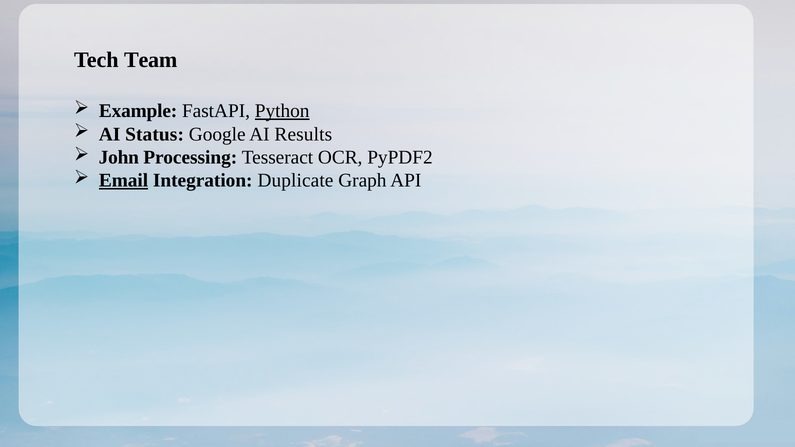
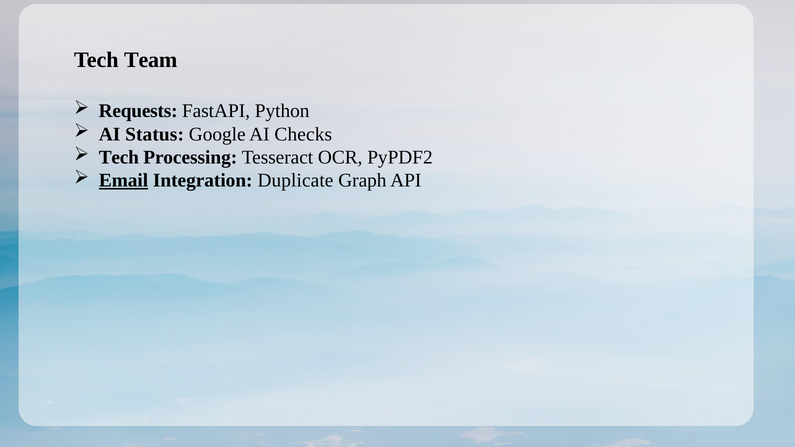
Example: Example -> Requests (138, 111)
Python underline: present -> none (282, 111)
Results: Results -> Checks (303, 134)
John: John -> Tech (119, 157)
